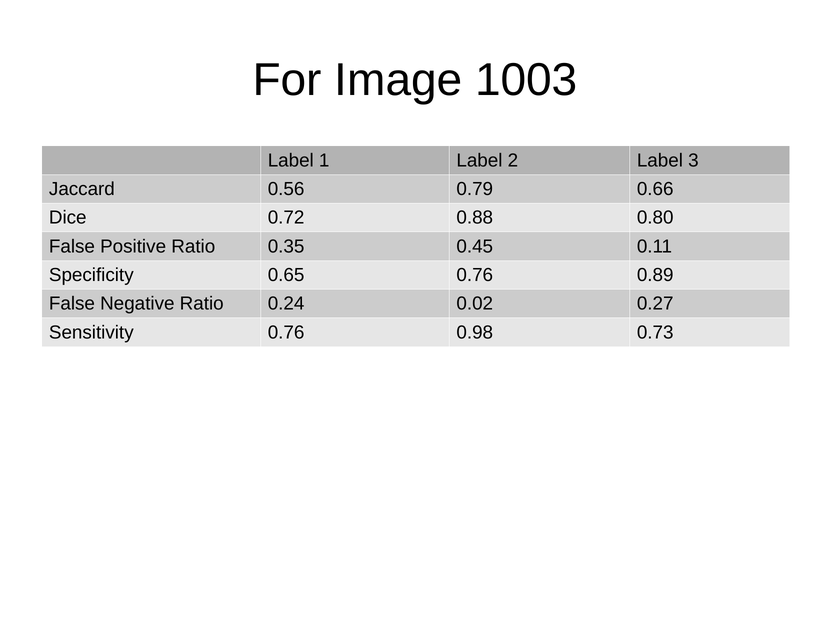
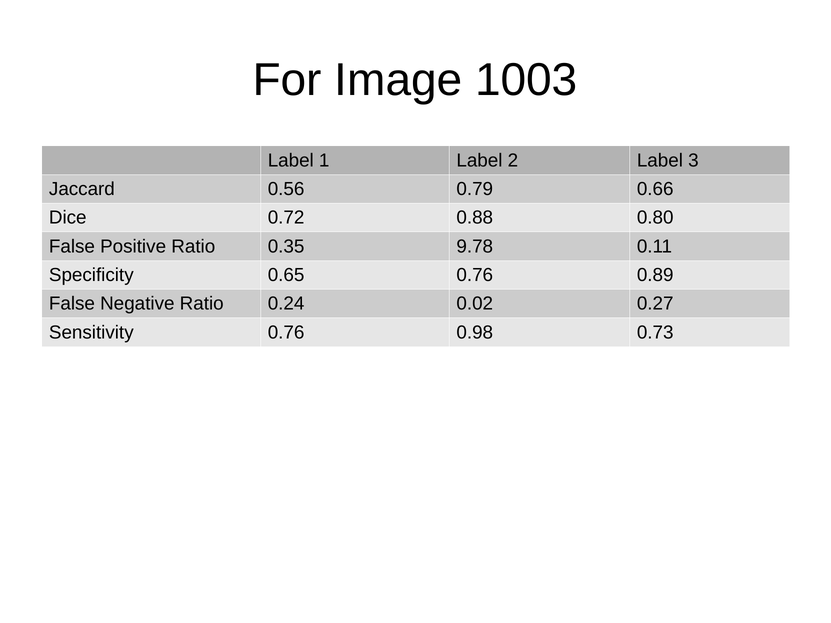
0.45: 0.45 -> 9.78 (475, 246)
